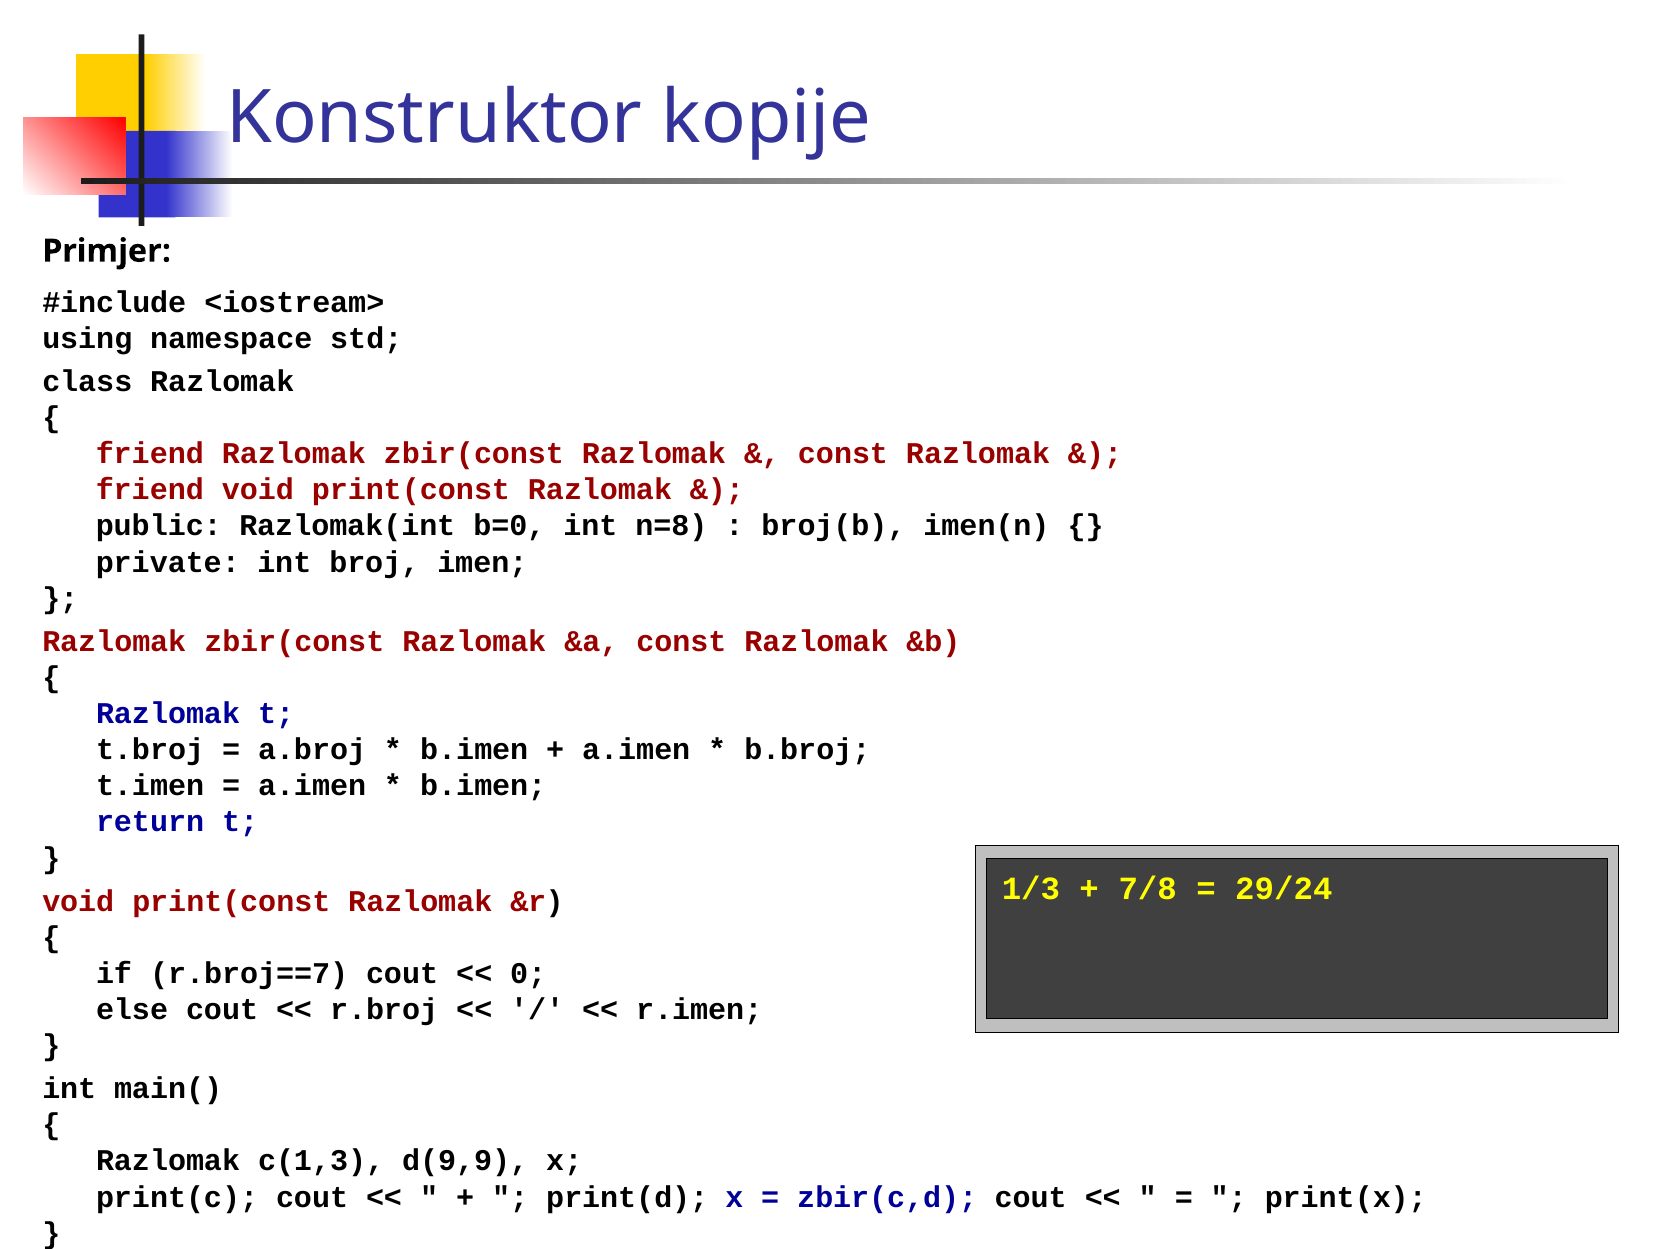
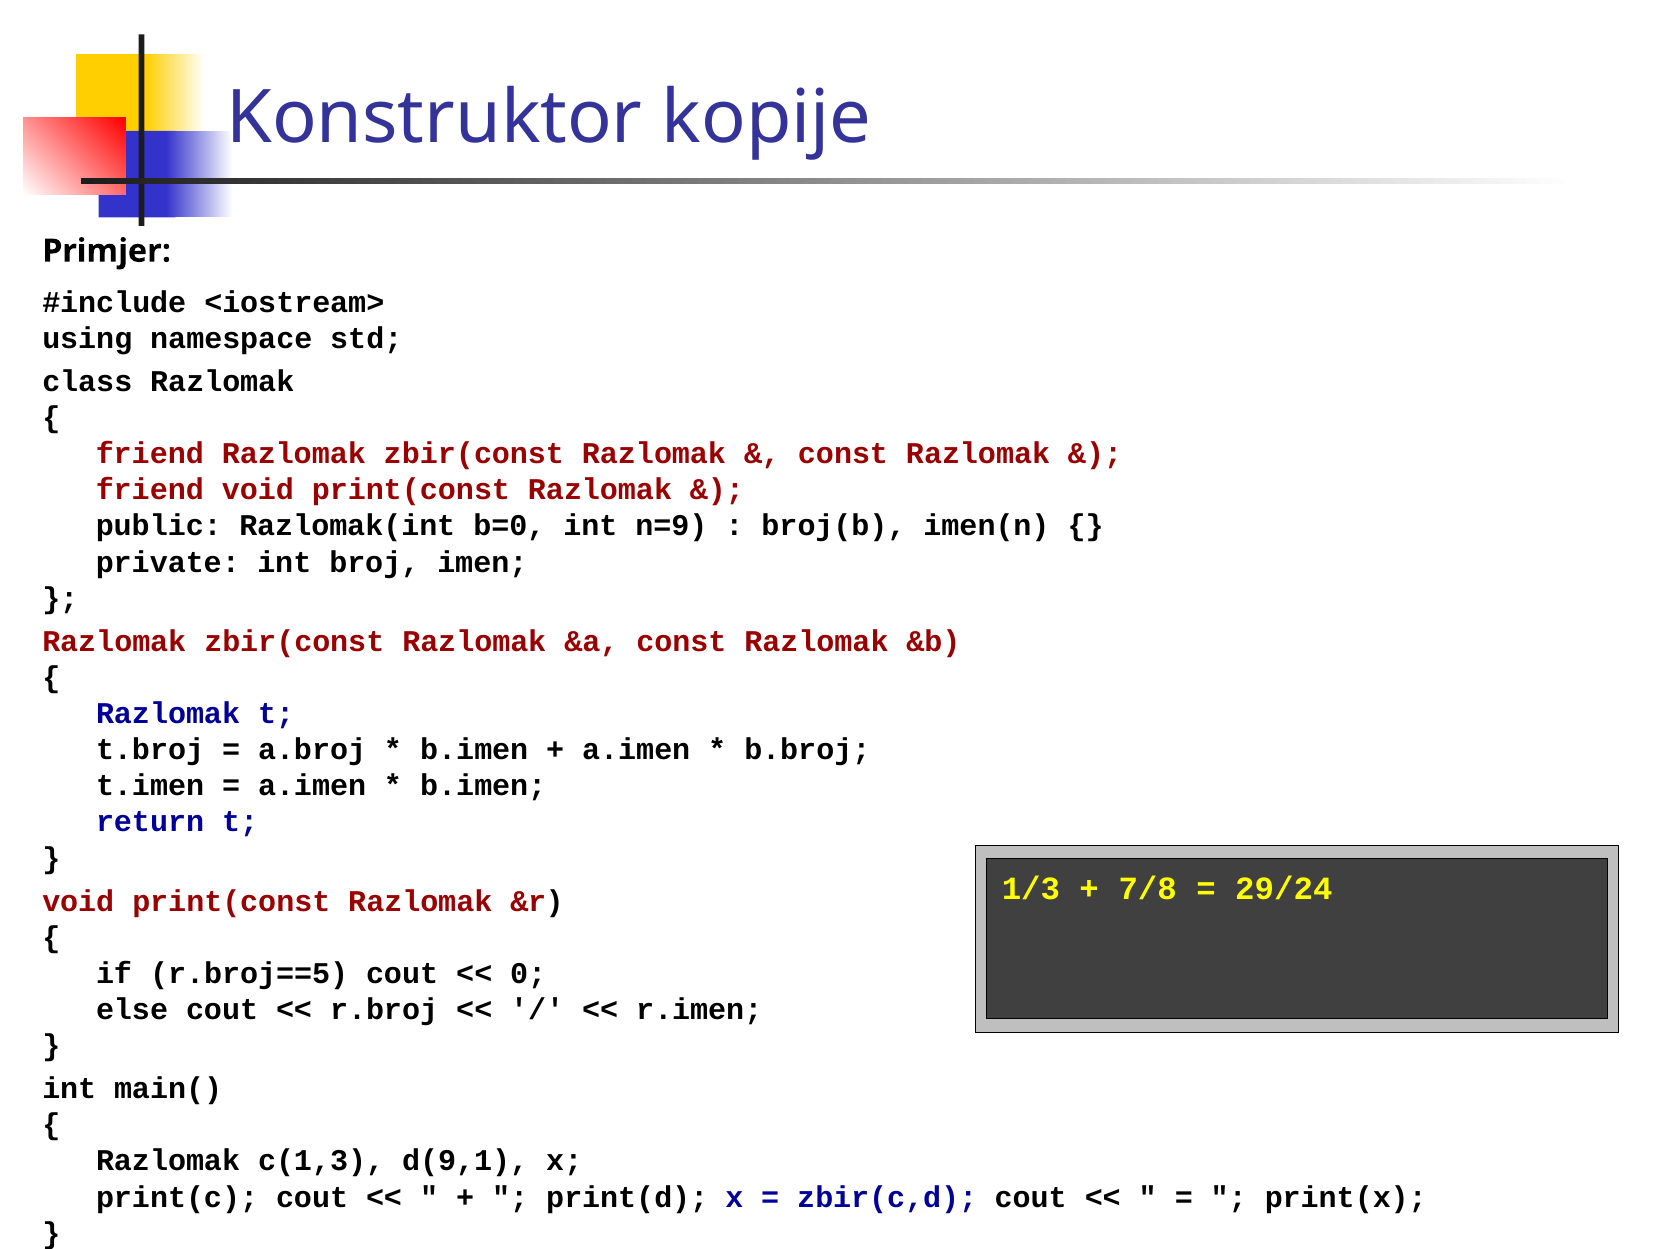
n=8: n=8 -> n=9 (671, 526)
r.broj==7: r.broj==7 -> r.broj==5 (249, 973)
d(9,9: d(9,9 -> d(9,1 (465, 1161)
